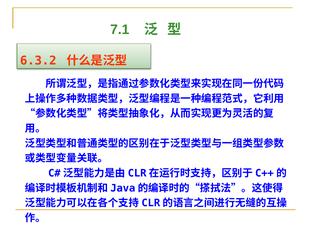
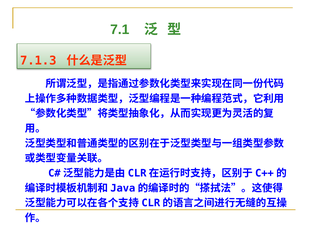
6.3.2: 6.3.2 -> 7.1.3 (38, 61)
